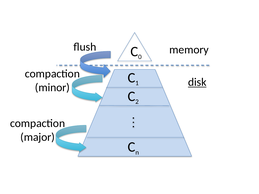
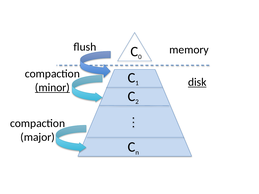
minor underline: none -> present (52, 88)
